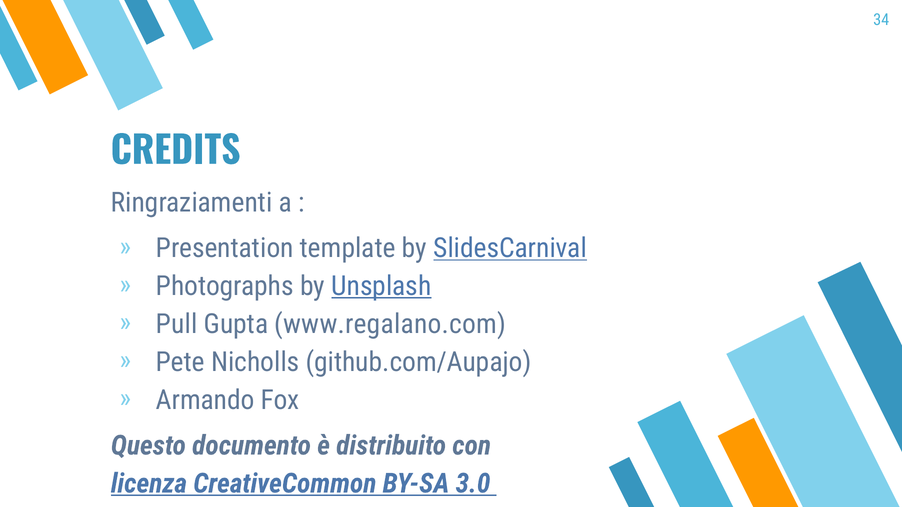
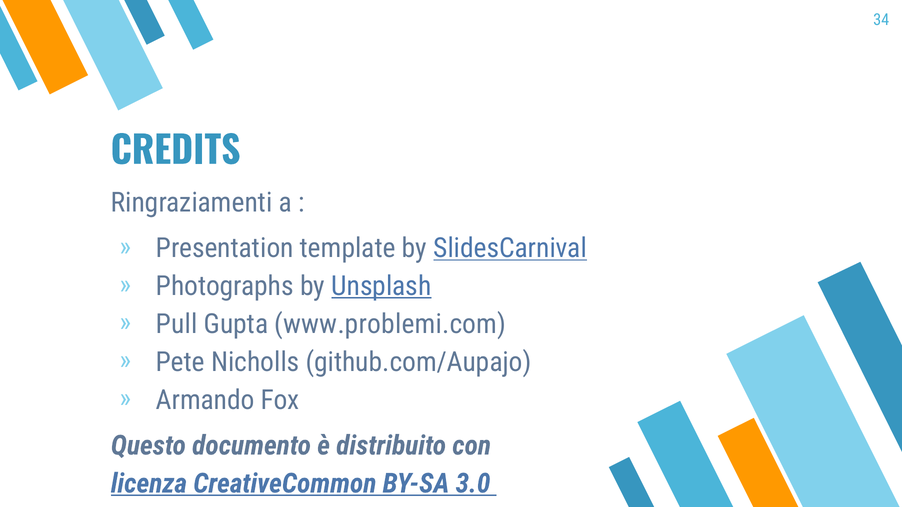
www.regalano.com: www.regalano.com -> www.problemi.com (390, 324)
